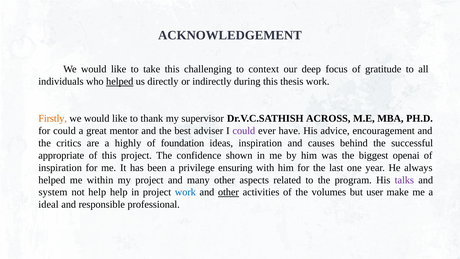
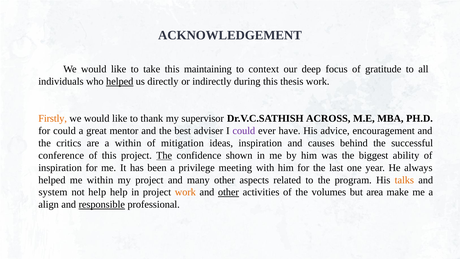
challenging: challenging -> maintaining (208, 69)
a highly: highly -> within (128, 143)
foundation: foundation -> mitigation (182, 143)
appropriate: appropriate -> conference (61, 155)
The underline: none -> present (164, 155)
openai: openai -> ability (406, 155)
ensuring: ensuring -> meeting (235, 168)
talks colour: purple -> orange (404, 180)
work colour: blue -> orange (185, 192)
user: user -> area (375, 192)
ideal: ideal -> align (49, 204)
responsible underline: none -> present (102, 204)
